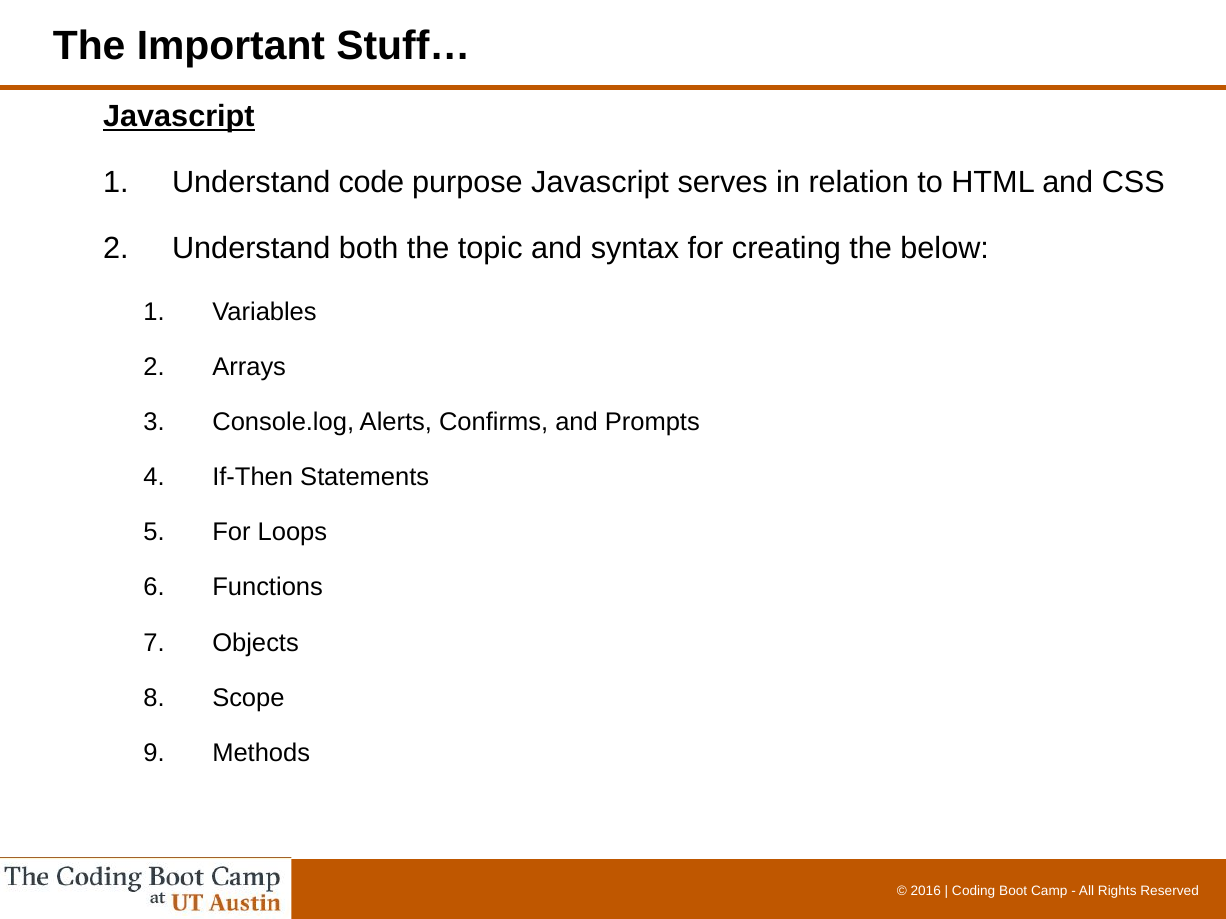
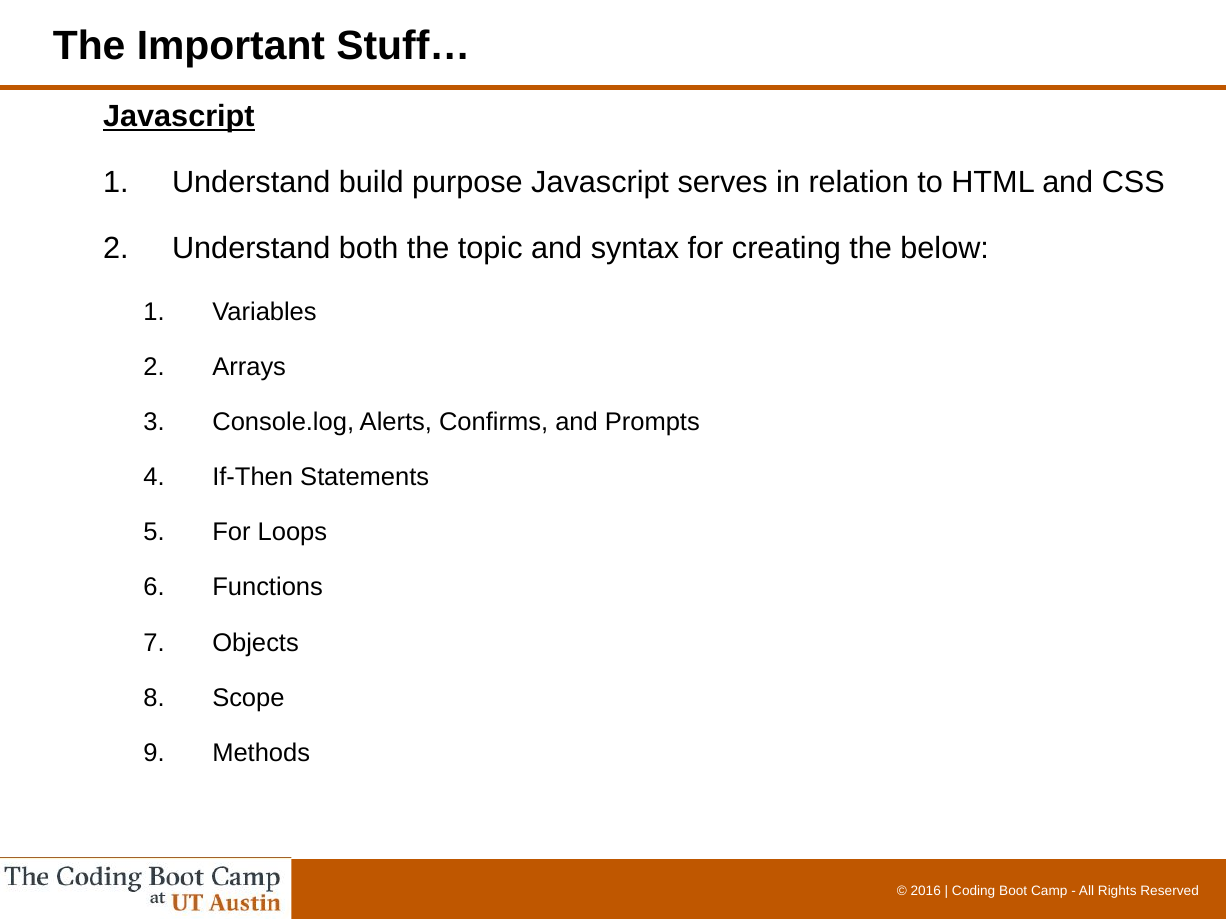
code: code -> build (371, 182)
